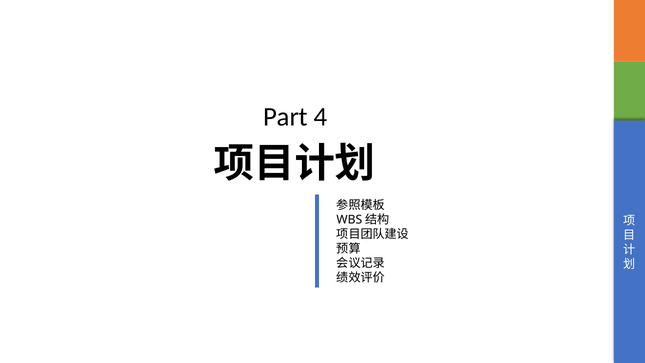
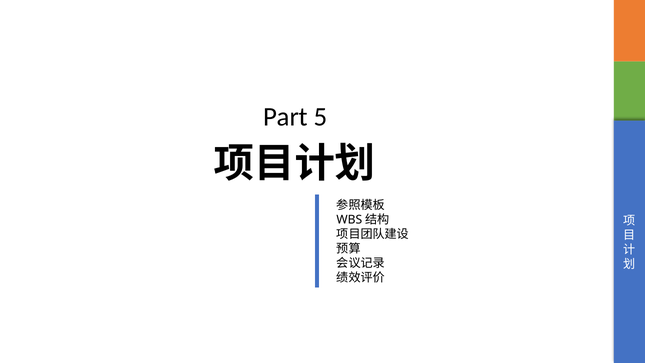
4: 4 -> 5 (321, 117)
